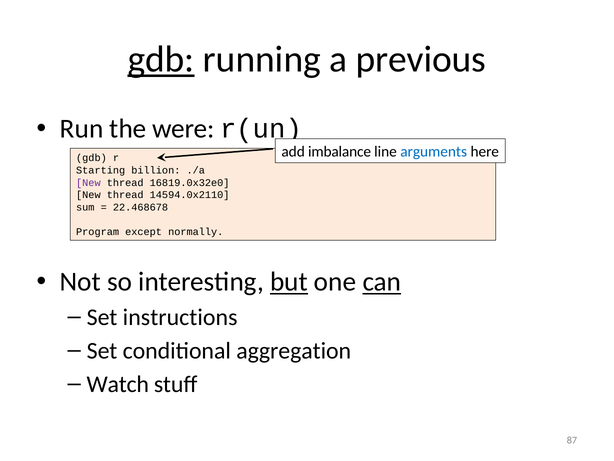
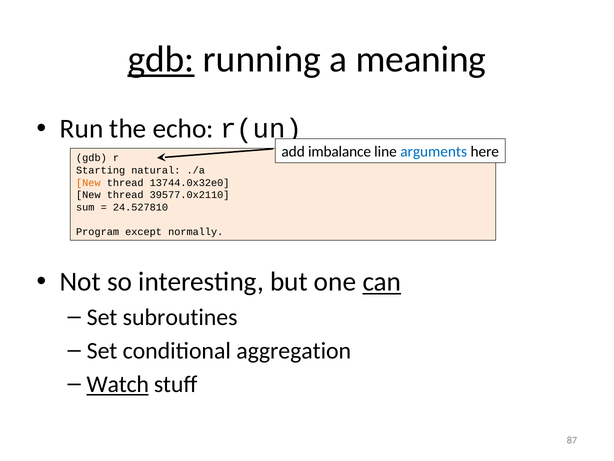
previous: previous -> meaning (421, 59)
were: were -> echo (183, 129)
billion: billion -> natural (156, 170)
New colour: purple -> orange (88, 182)
16819.0x32e0: 16819.0x32e0 -> 13744.0x32e0 (190, 182)
14594.0x2110: 14594.0x2110 -> 39577.0x2110 (190, 195)
22.468678: 22.468678 -> 24.527810 (141, 207)
but underline: present -> none (289, 282)
instructions: instructions -> subroutines (180, 317)
Watch underline: none -> present (118, 384)
